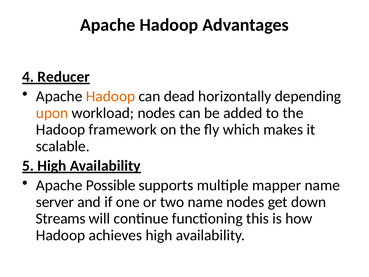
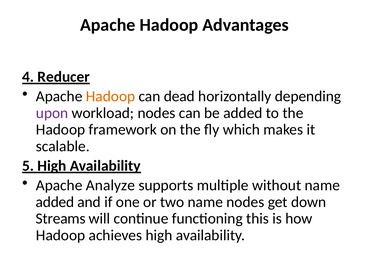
upon colour: orange -> purple (52, 113)
Possible: Possible -> Analyze (110, 185)
mapper: mapper -> without (277, 185)
server: server -> added (55, 202)
